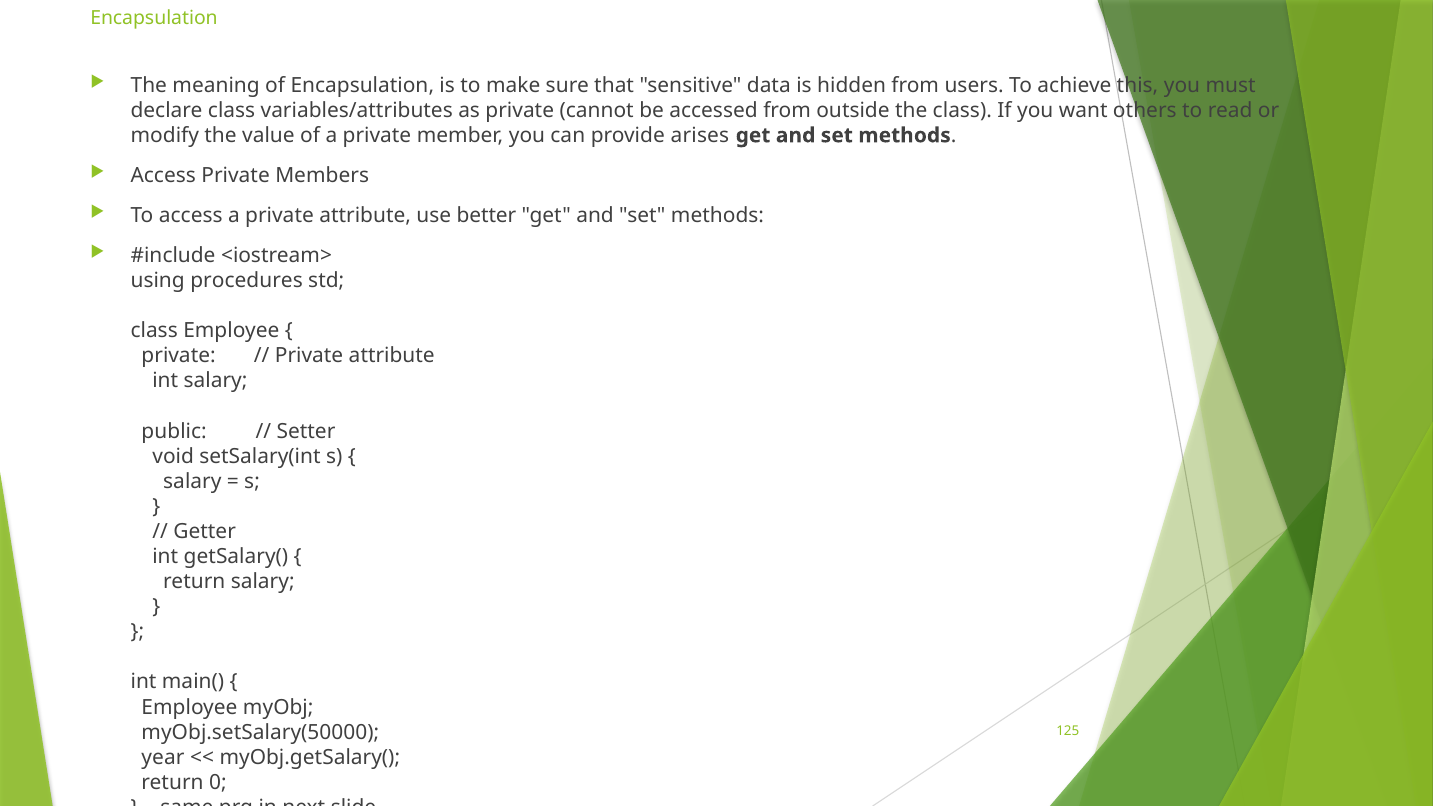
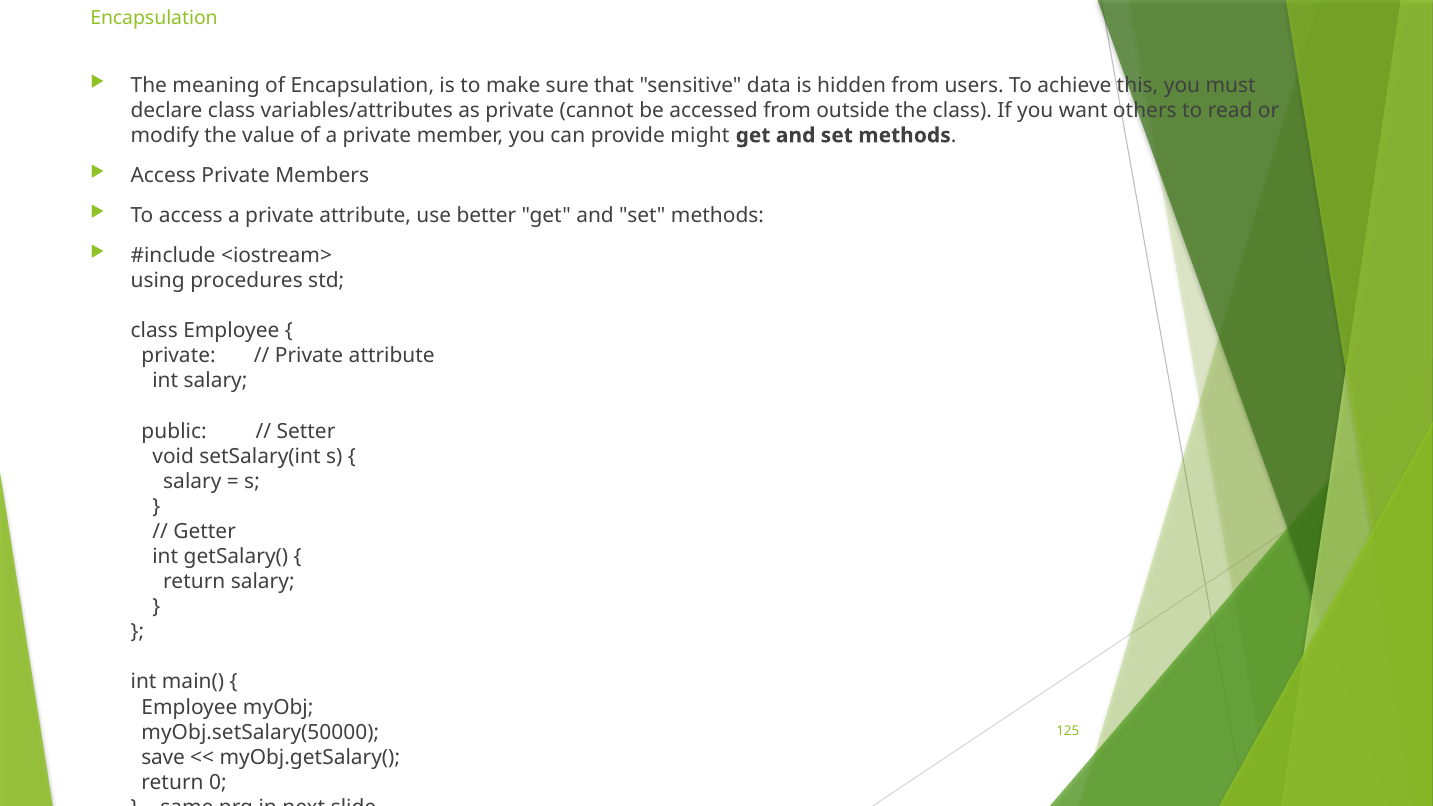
arises: arises -> might (700, 135)
year: year -> save (163, 757)
